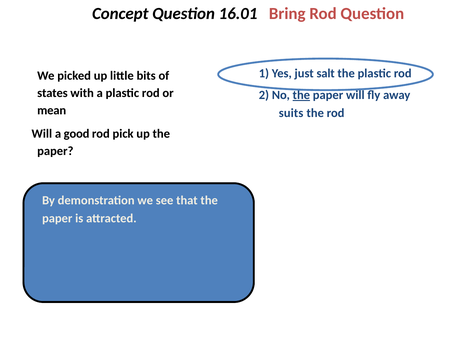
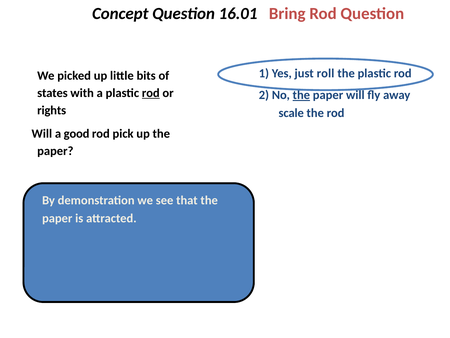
salt: salt -> roll (326, 73)
rod underline: none -> present (151, 93)
mean: mean -> rights (52, 110)
suits: suits -> scale (291, 113)
